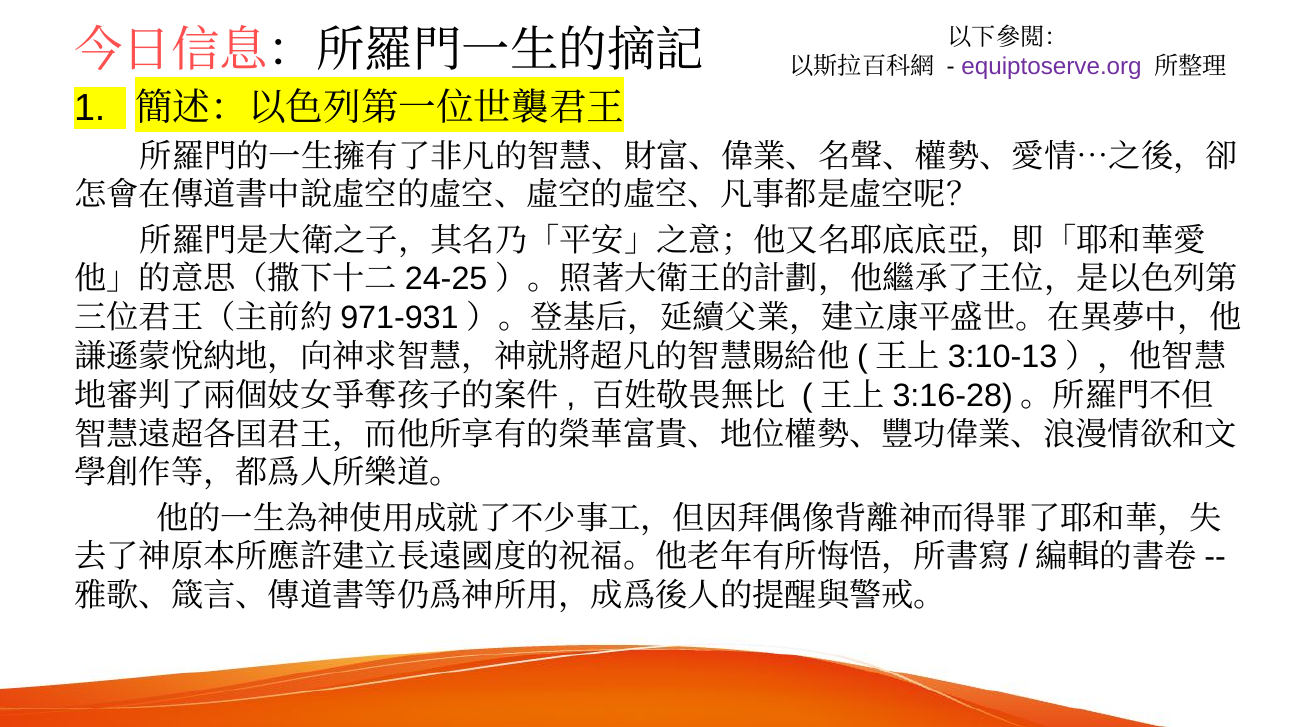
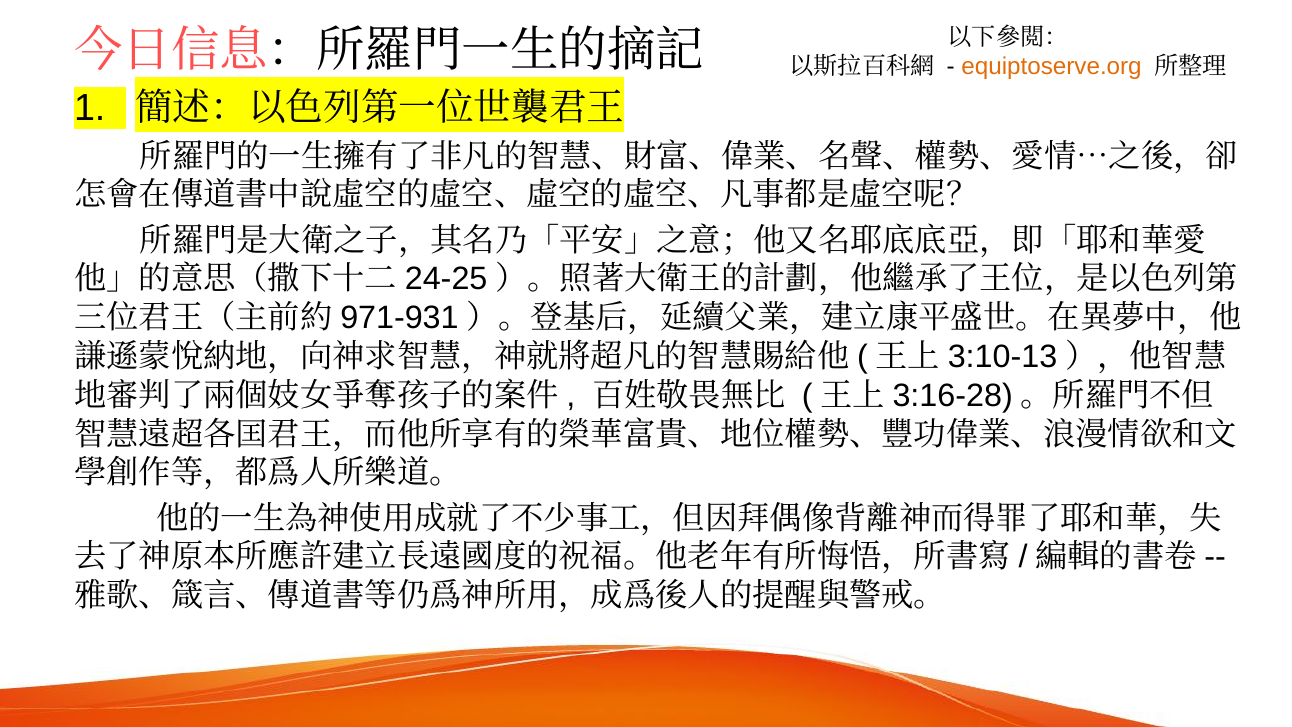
equiptoserve.org colour: purple -> orange (1052, 67)
